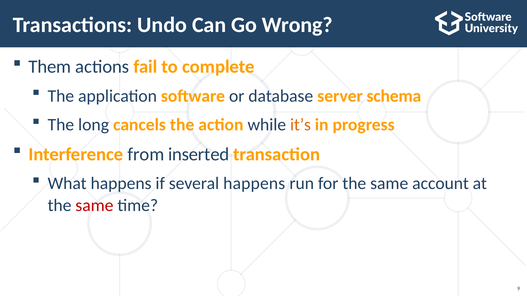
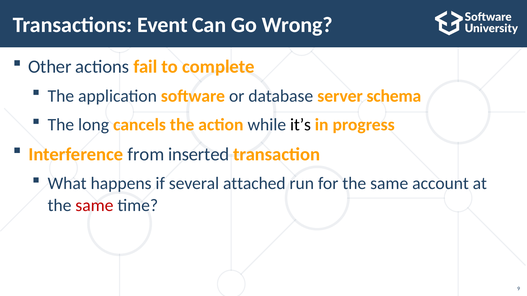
Undo: Undo -> Event (162, 25)
Them: Them -> Other (50, 67)
it’s colour: orange -> black (300, 125)
several happens: happens -> attached (254, 184)
